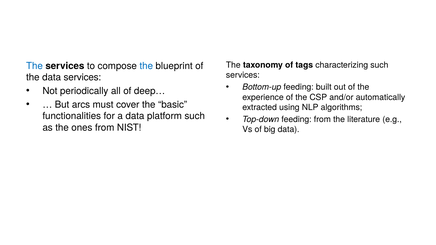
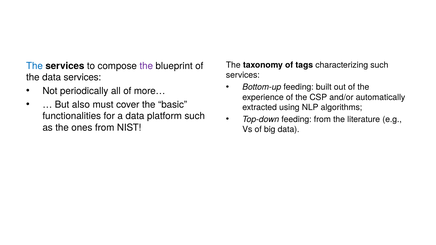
the colour: blue -> purple (146, 66)
deep…: deep… -> more… (150, 91)
arcs: arcs -> also (81, 105)
